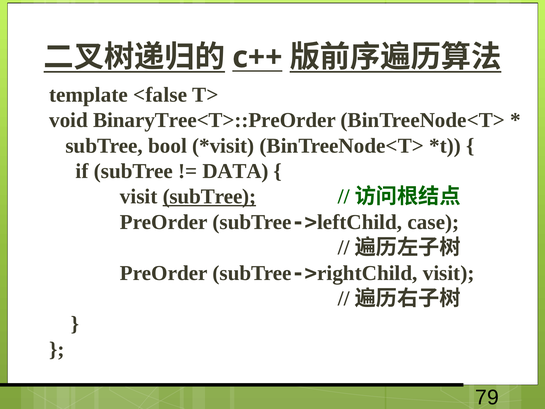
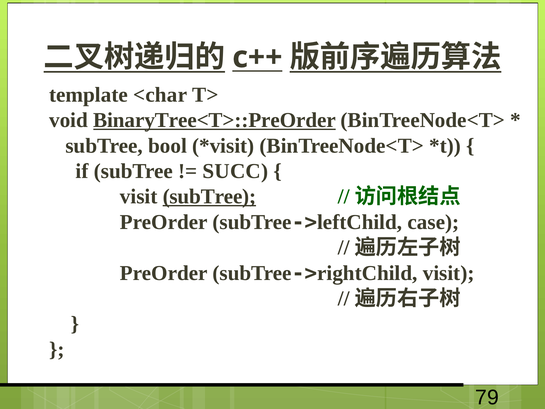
<false: <false -> <char (160, 95)
BinaryTree<T>::PreOrder underline: none -> present (215, 120)
DATA: DATA -> SUCC (235, 171)
